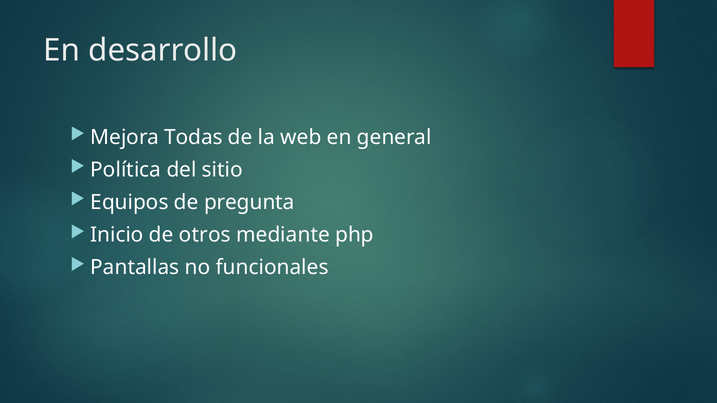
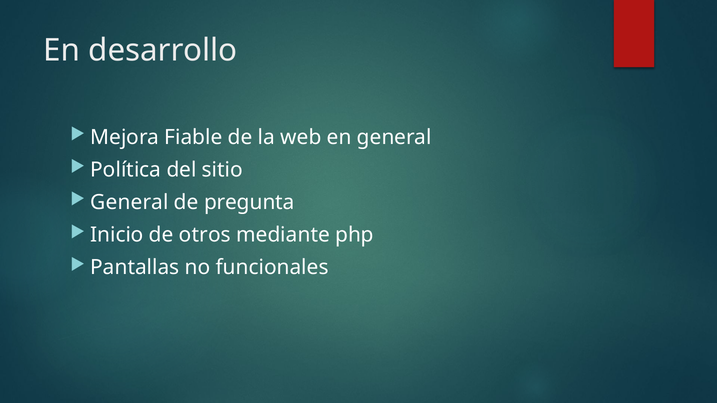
Todas: Todas -> Fiable (193, 137)
Equipos: Equipos -> General (129, 203)
